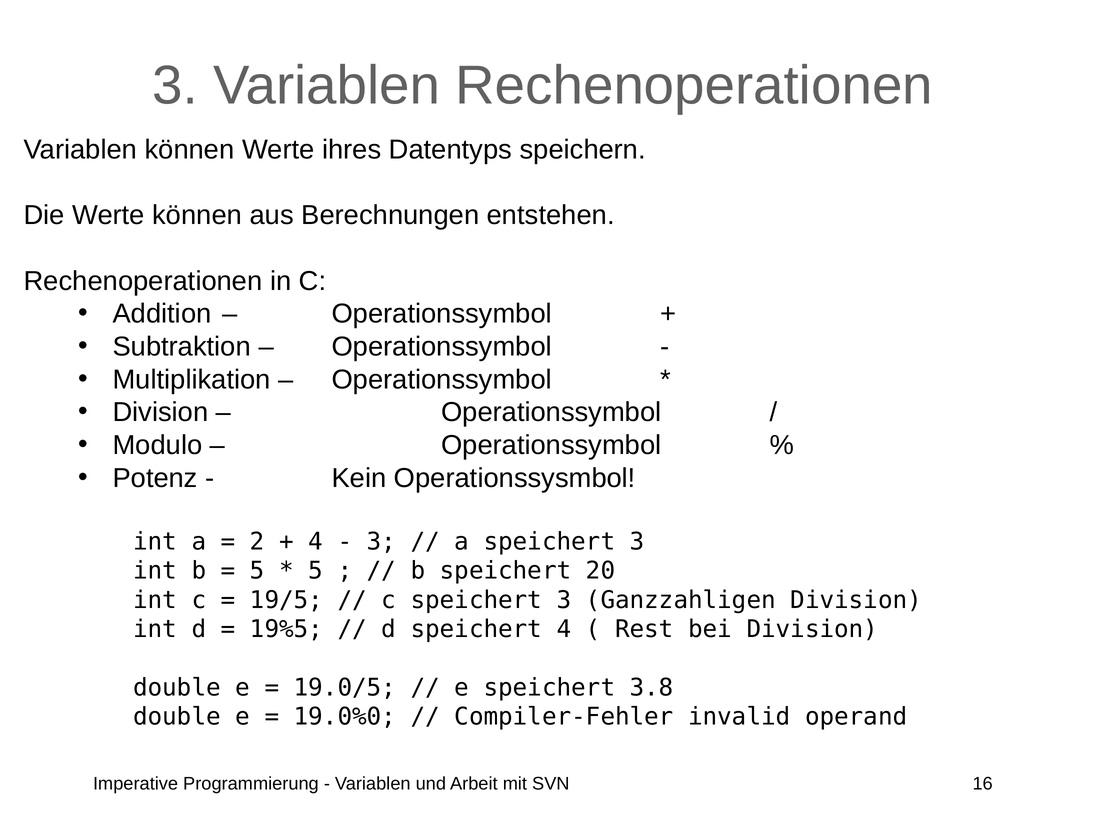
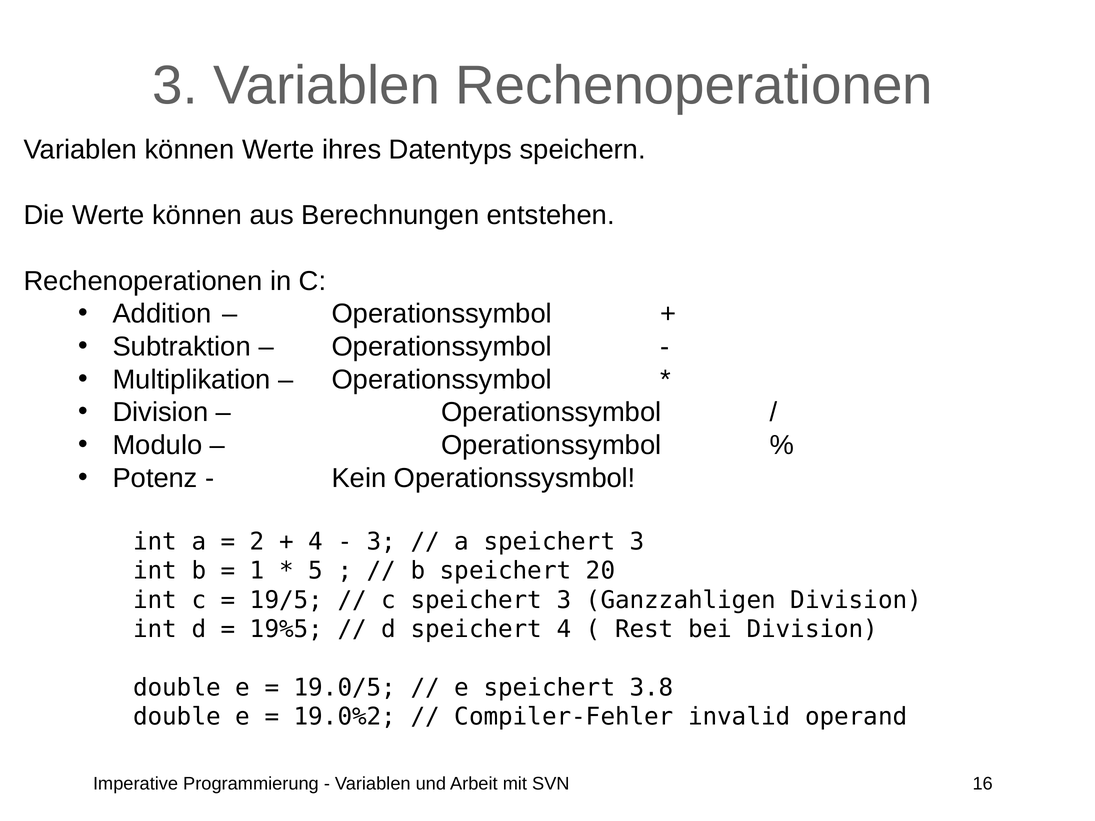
5: 5 -> 1 (257, 571)
19.0%0: 19.0%0 -> 19.0%2 (345, 717)
